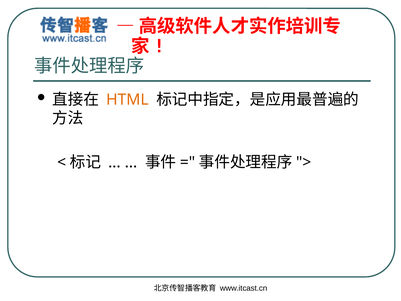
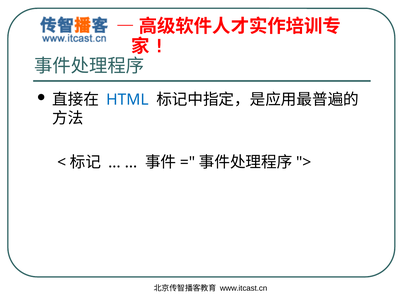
HTML colour: orange -> blue (127, 100)
